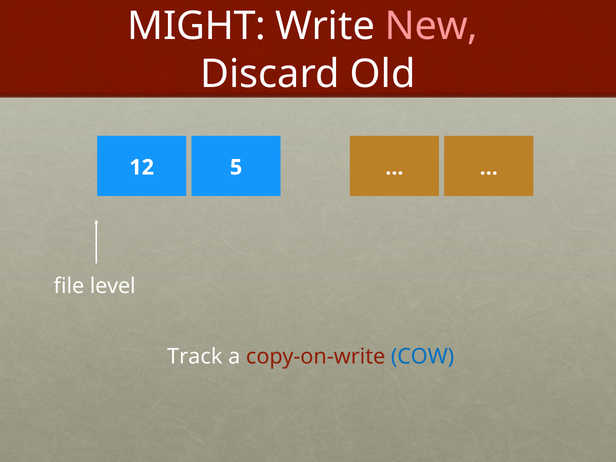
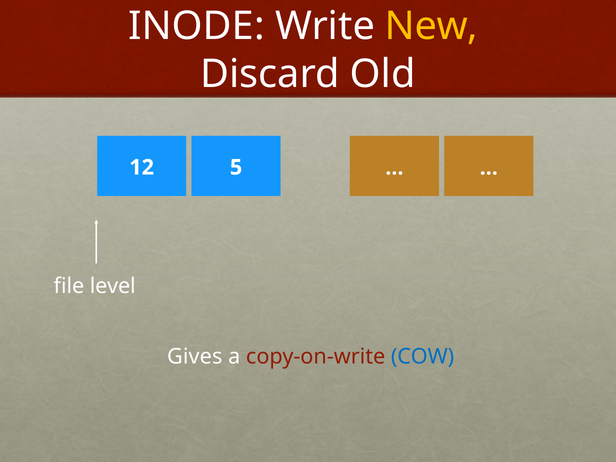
MIGHT: MIGHT -> INODE (196, 26)
New colour: pink -> yellow (431, 26)
Track: Track -> Gives (195, 357)
